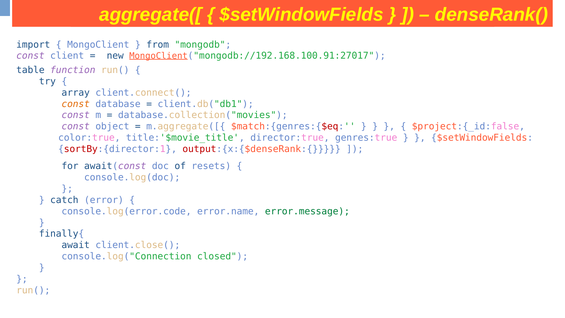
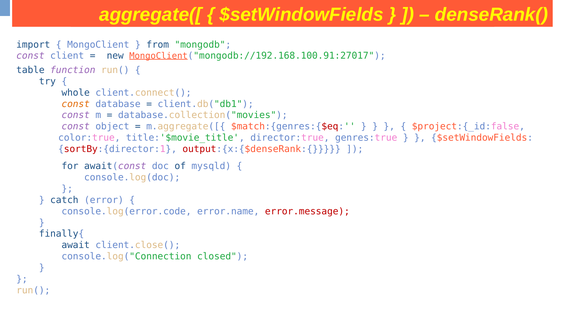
array: array -> whole (76, 93)
resets: resets -> mysqld (211, 166)
error.message colour: green -> red (307, 211)
